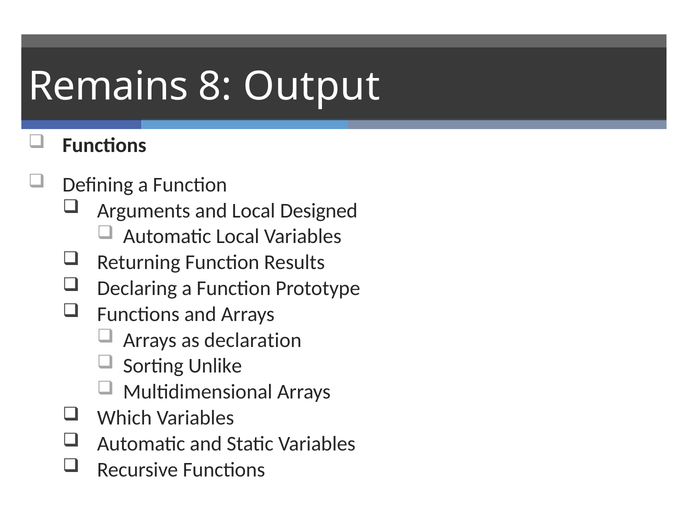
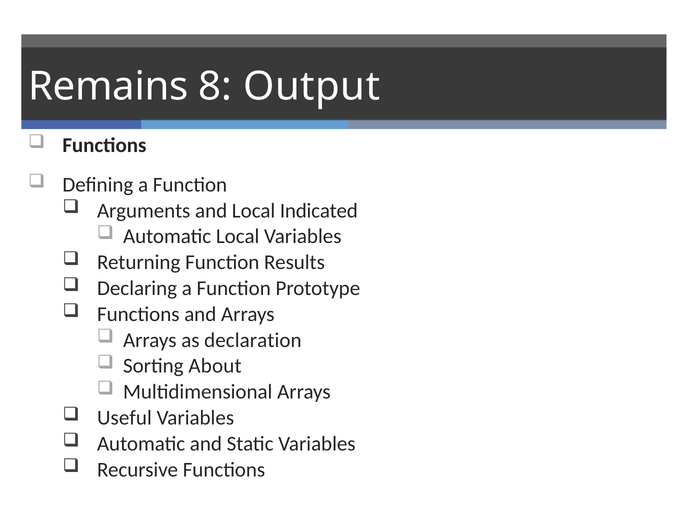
Designed: Designed -> Indicated (319, 211)
Unlike: Unlike -> About (215, 366)
Which: Which -> Useful (124, 418)
